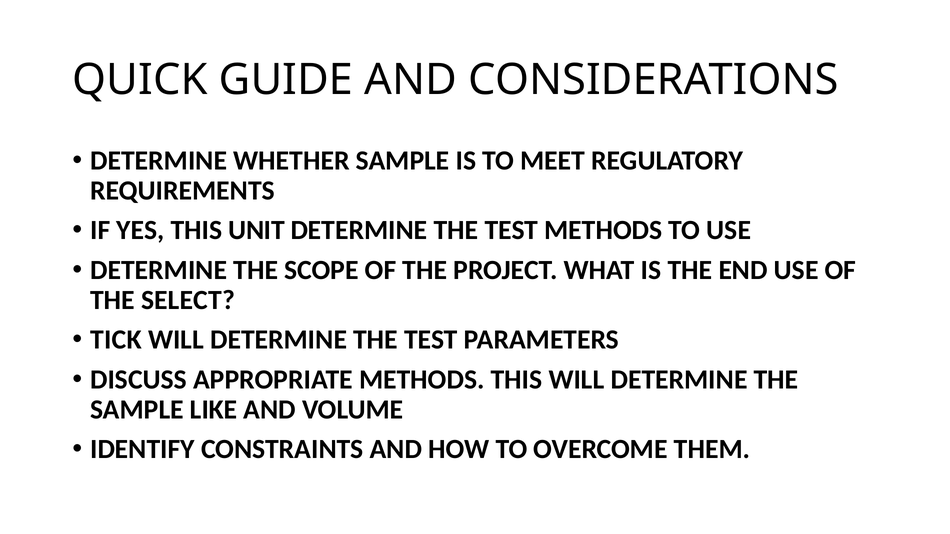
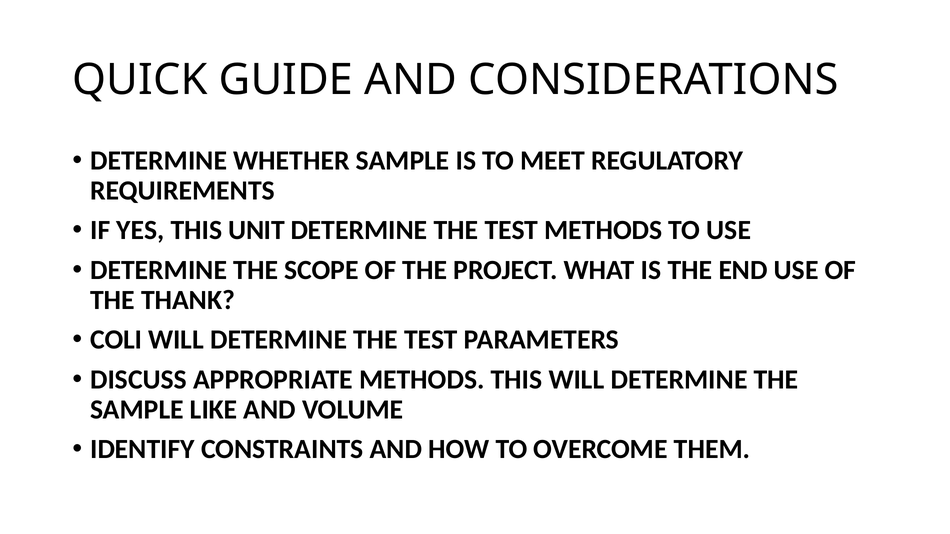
SELECT: SELECT -> THANK (188, 300)
TICK: TICK -> COLI (116, 340)
